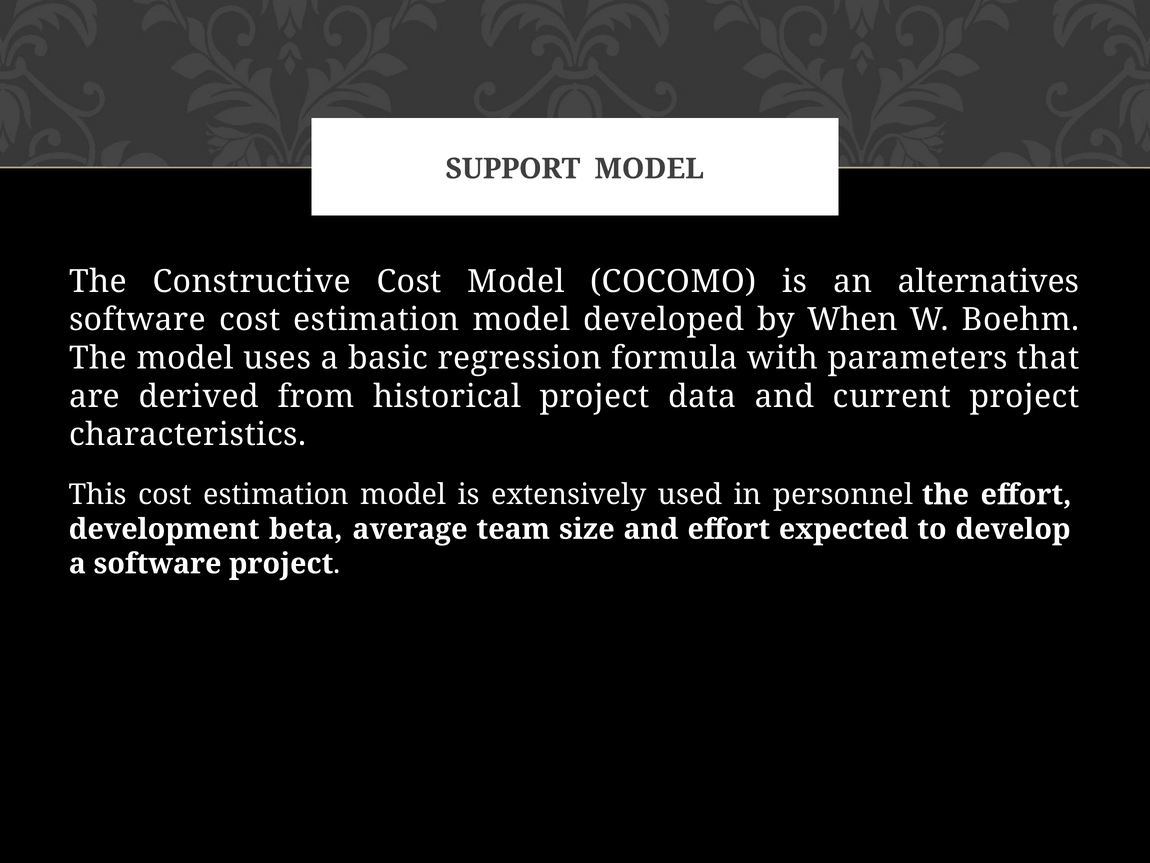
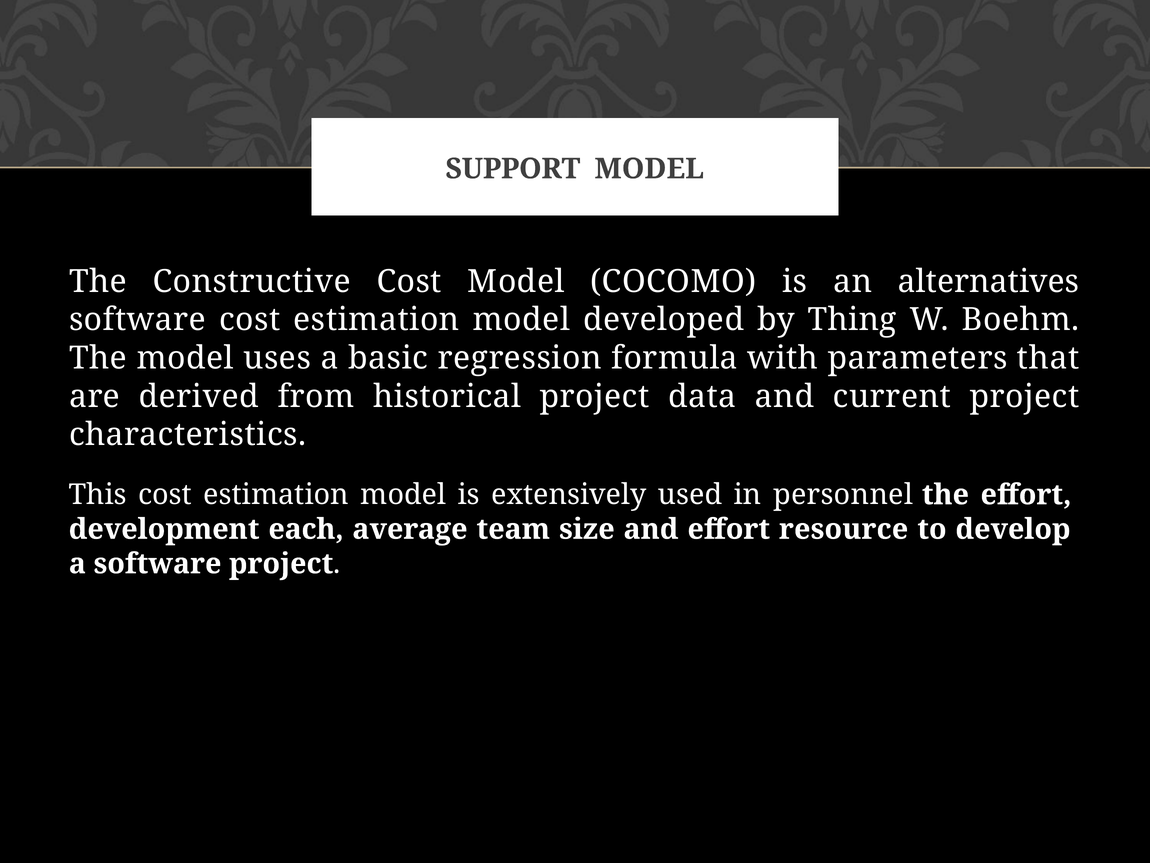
When: When -> Thing (852, 320)
beta: beta -> each (306, 529)
expected: expected -> resource (844, 529)
